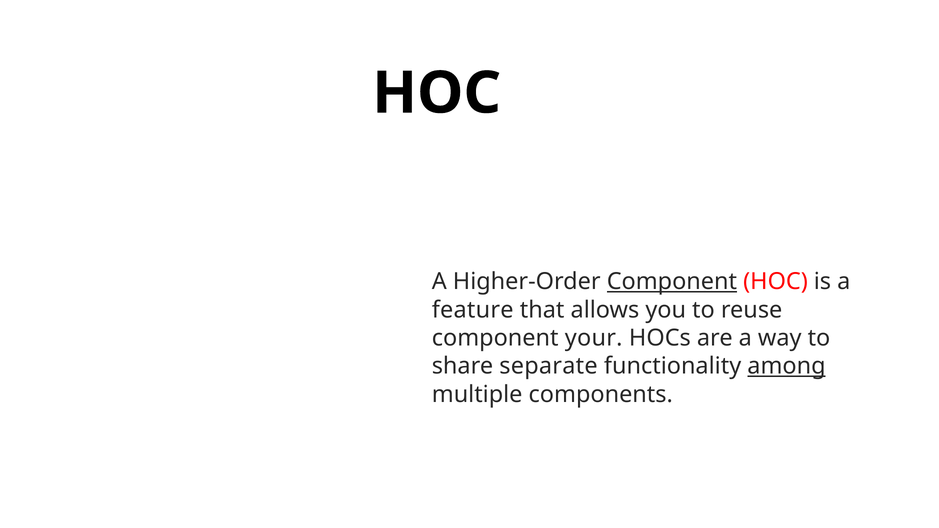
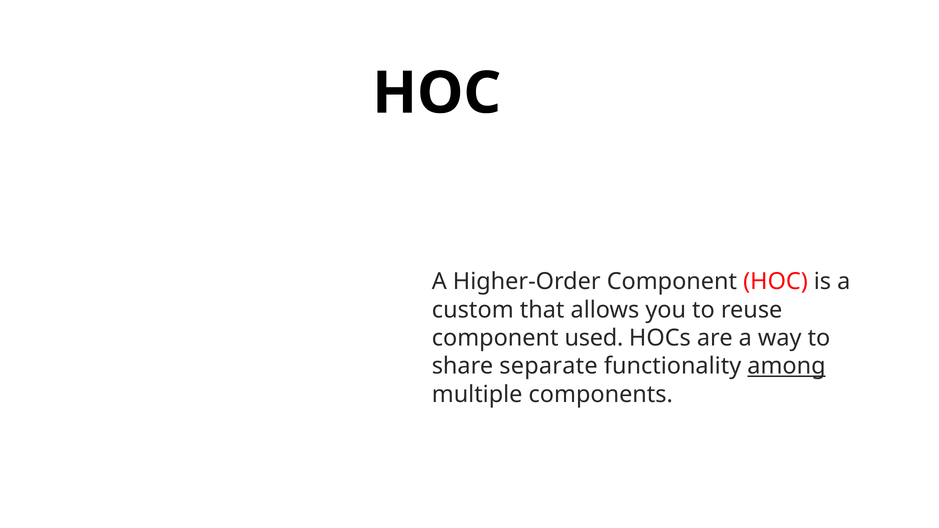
Component underline: present -> none (672, 282)
feature: feature -> custom (473, 310)
your: your -> used (594, 338)
